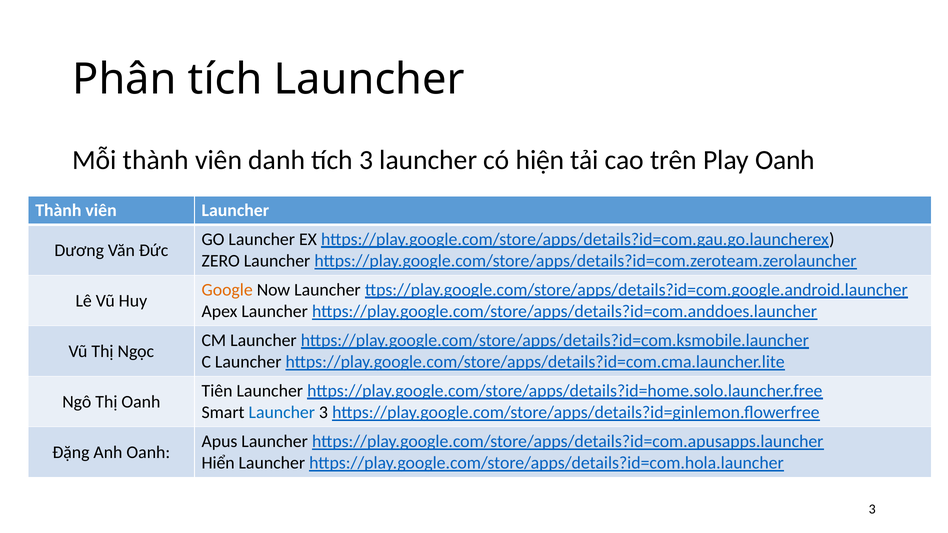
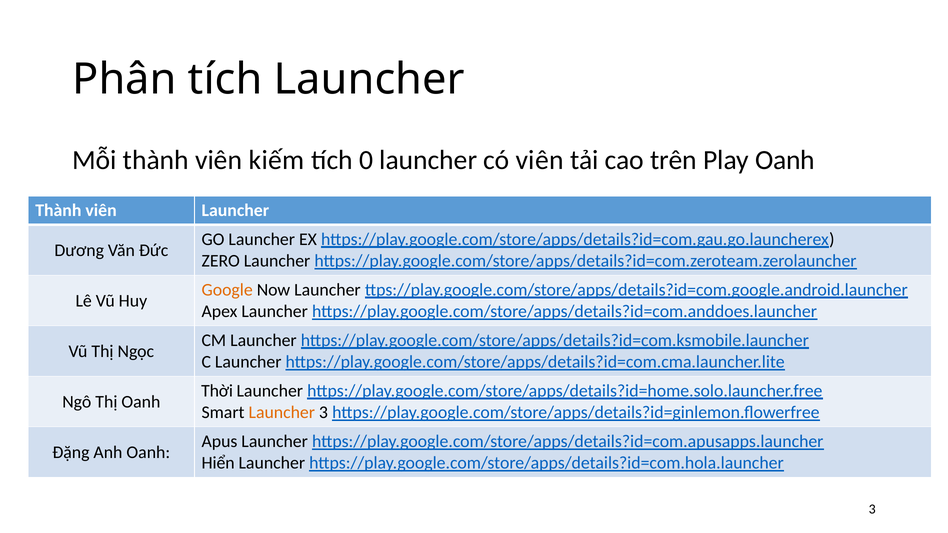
danh: danh -> kiếm (277, 160)
tích 3: 3 -> 0 (366, 160)
có hiện: hiện -> viên (540, 160)
Tiên: Tiên -> Thời (217, 391)
Launcher colour: blue -> orange (282, 413)
